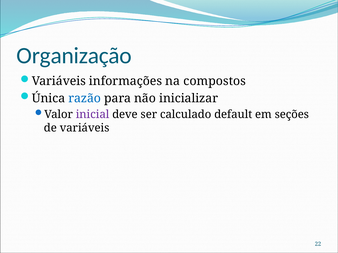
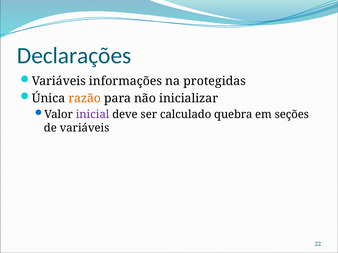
Organização: Organização -> Declarações (74, 56)
compostos: compostos -> protegidas (215, 81)
razão colour: blue -> orange (85, 98)
default: default -> quebra (233, 115)
